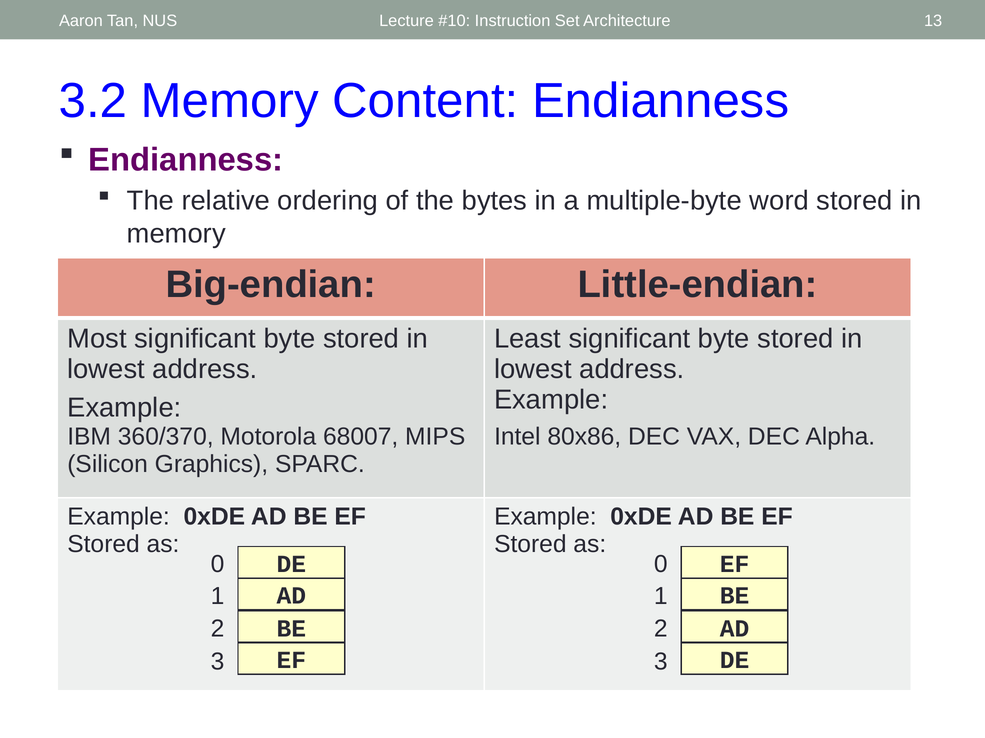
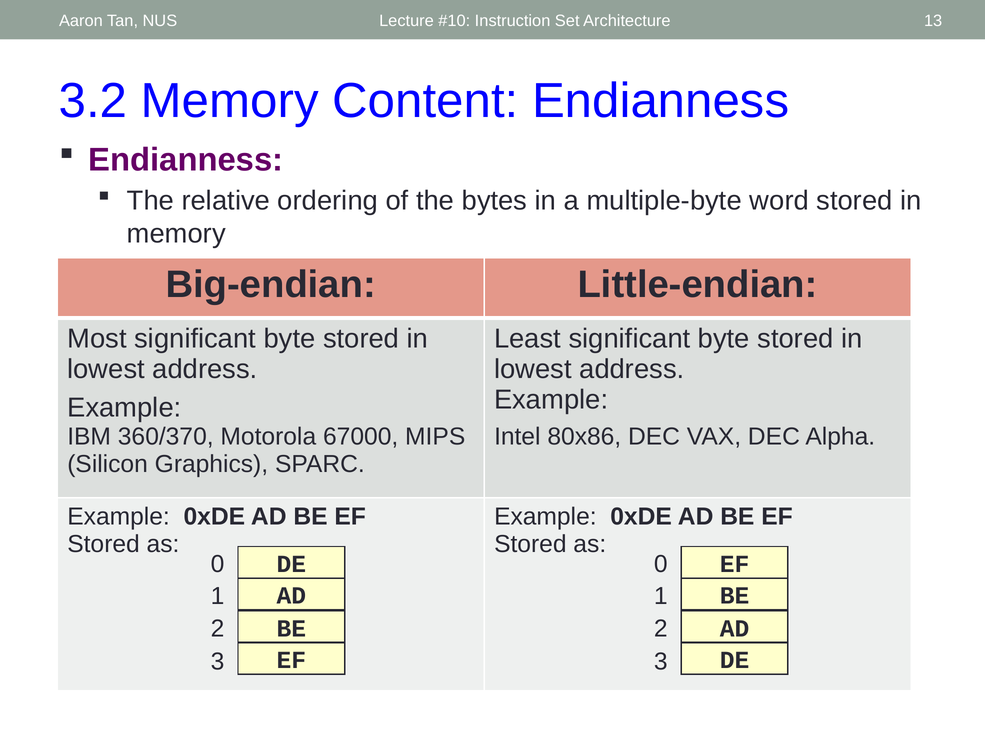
68007: 68007 -> 67000 (361, 437)
